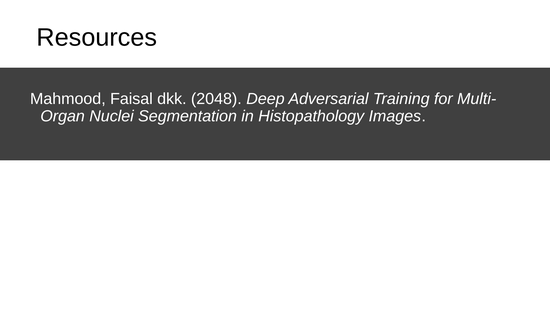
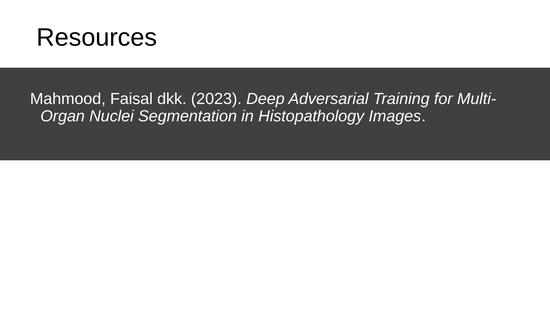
2048: 2048 -> 2023 (216, 99)
